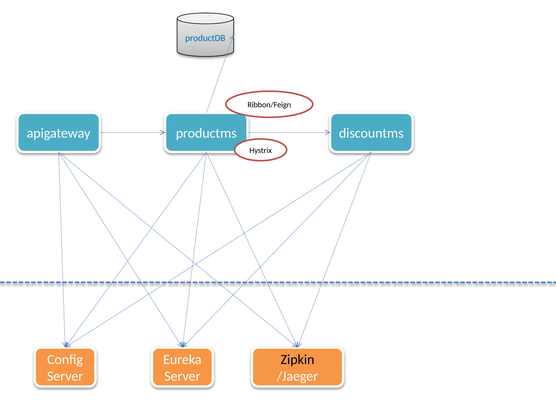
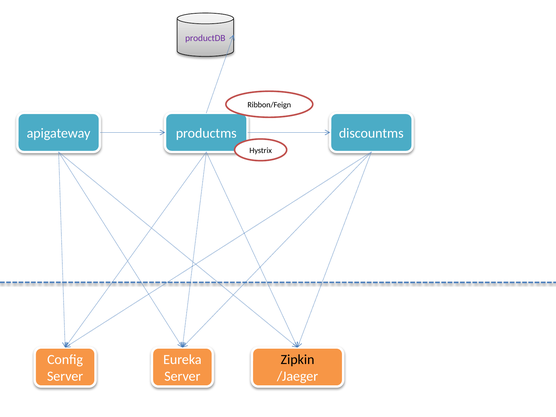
productDB colour: blue -> purple (205, 38)
